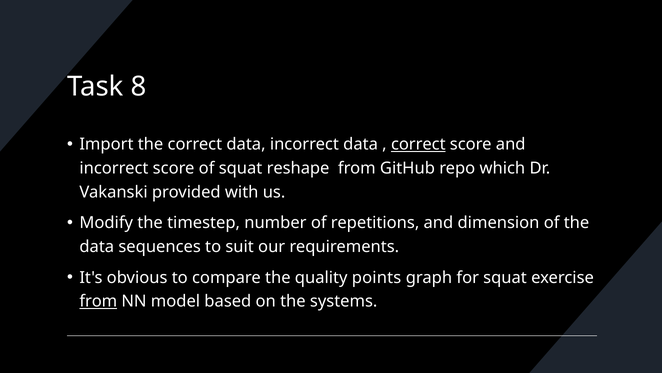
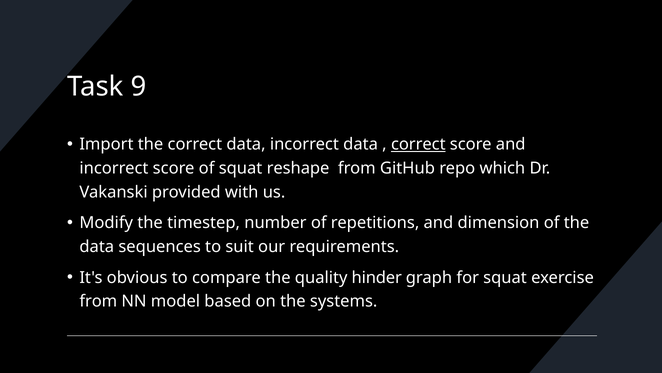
8: 8 -> 9 (139, 86)
points: points -> hinder (377, 277)
from underline: present -> none (98, 301)
